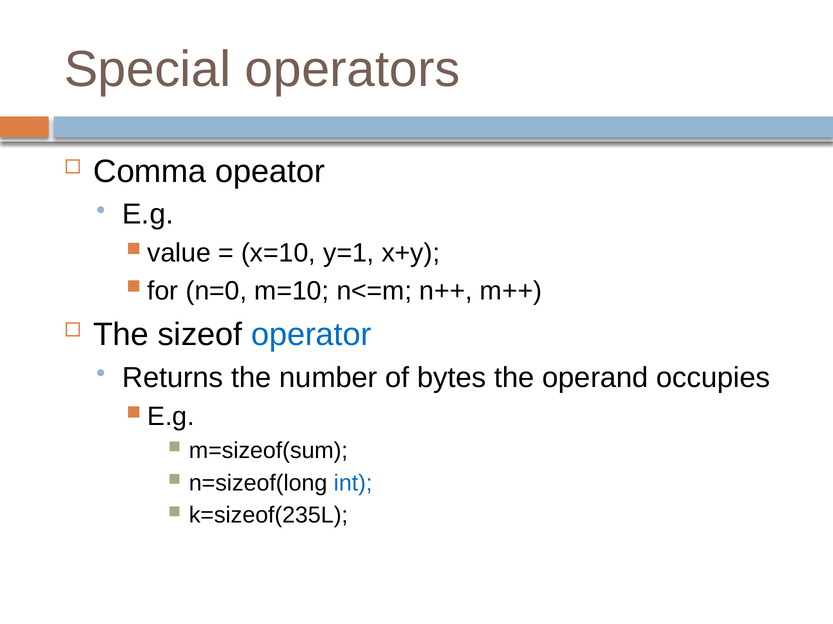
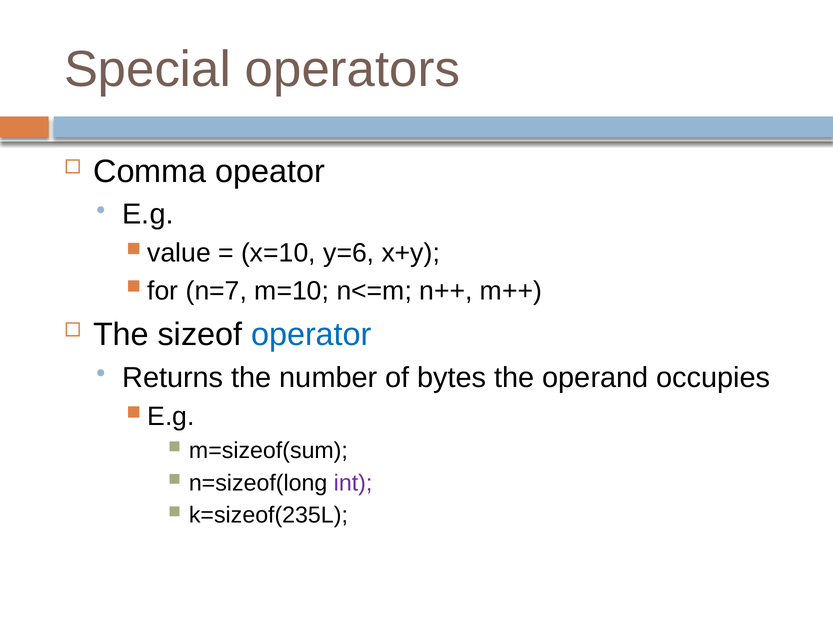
y=1: y=1 -> y=6 (349, 253)
n=0: n=0 -> n=7 (216, 291)
int colour: blue -> purple (353, 483)
